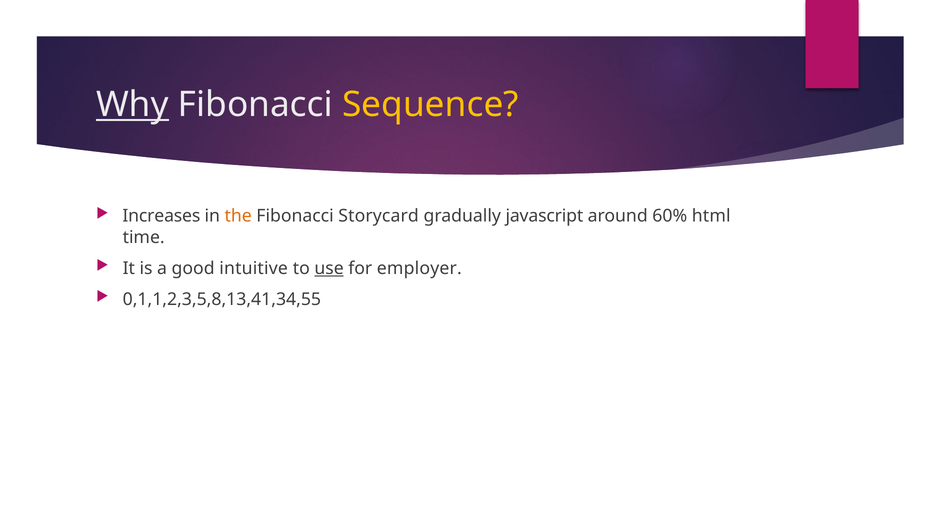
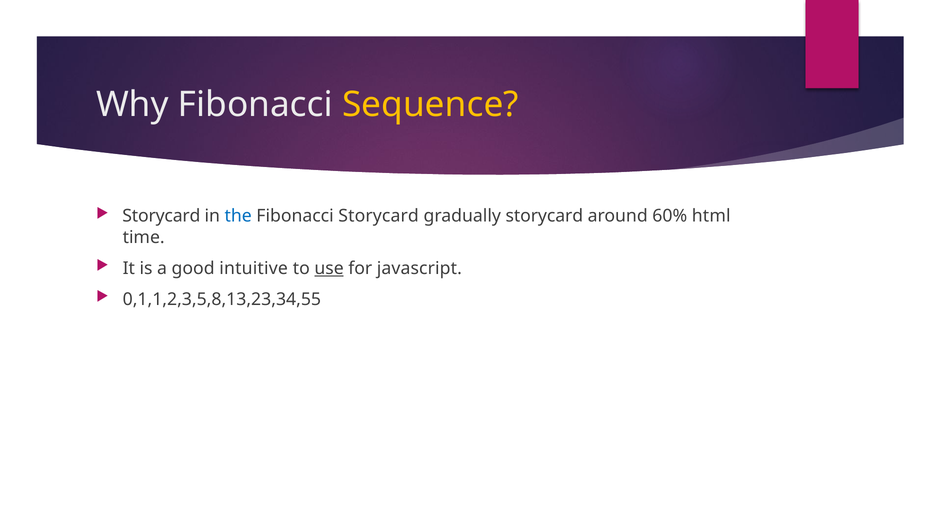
Why underline: present -> none (132, 105)
Increases: Increases -> Storycard (161, 216)
the colour: orange -> blue (238, 216)
gradually javascript: javascript -> storycard (544, 216)
employer: employer -> javascript (419, 268)
0,1,1,2,3,5,8,13,41,34,55: 0,1,1,2,3,5,8,13,41,34,55 -> 0,1,1,2,3,5,8,13,23,34,55 (222, 299)
